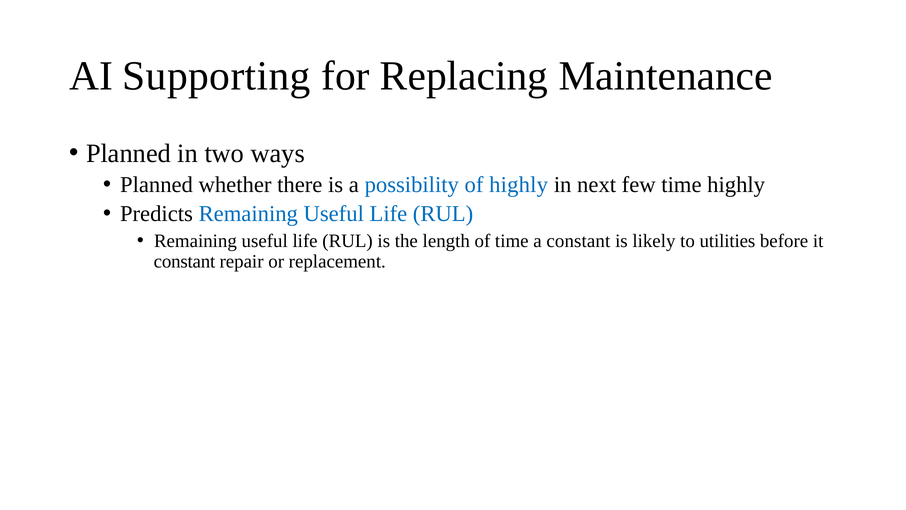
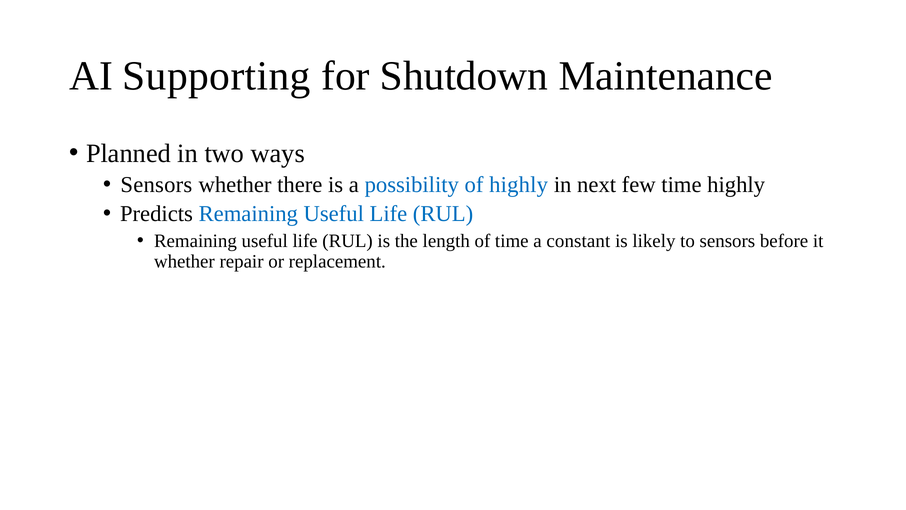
Replacing: Replacing -> Shutdown (464, 76)
Planned: Planned -> Sensors (156, 184)
to utilities: utilities -> sensors (727, 241)
constant: constant -> whether (184, 261)
